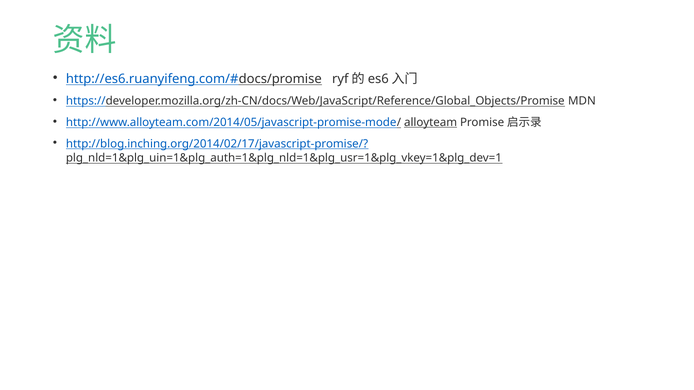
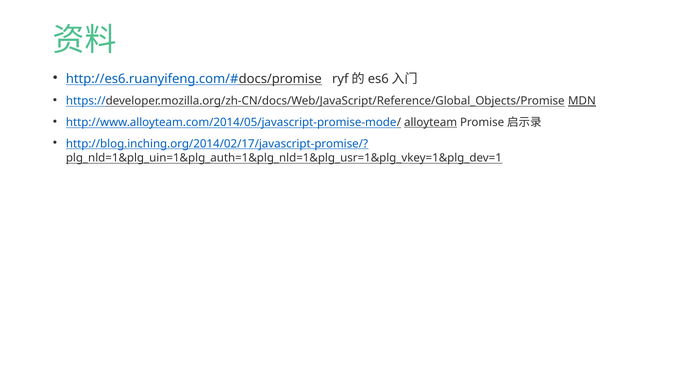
MDN underline: none -> present (582, 101)
